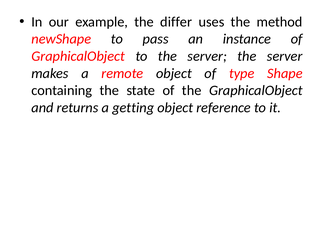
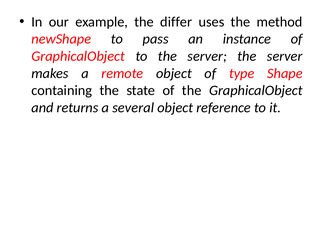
getting: getting -> several (133, 108)
